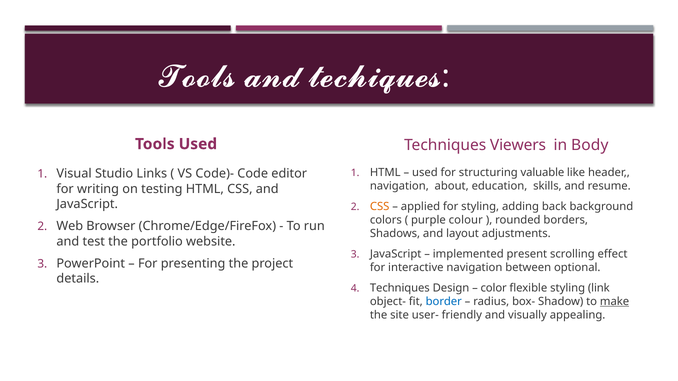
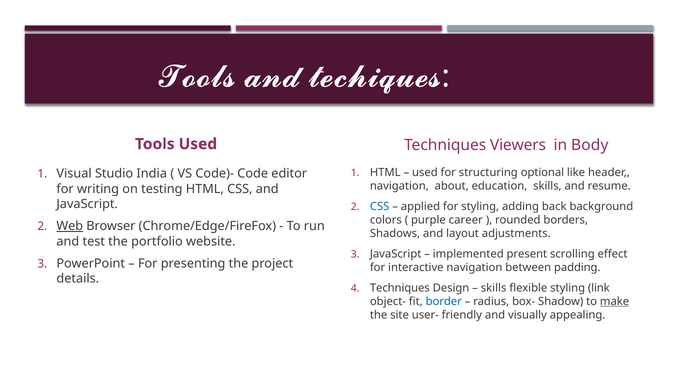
valuable: valuable -> optional (542, 173)
Links: Links -> India (152, 174)
CSS colour: orange -> blue (380, 207)
colour: colour -> career (466, 220)
Web underline: none -> present (70, 226)
optional: optional -> padding (577, 268)
color: color -> skills (494, 288)
